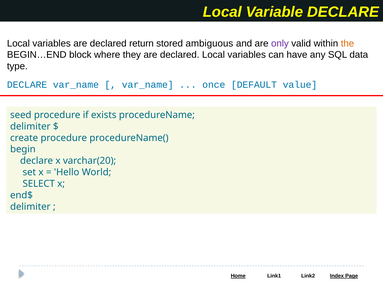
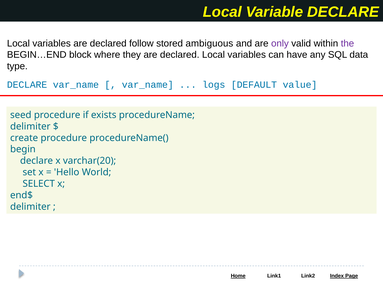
return: return -> follow (141, 43)
the colour: orange -> purple (347, 43)
once: once -> logs (214, 85)
